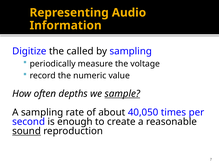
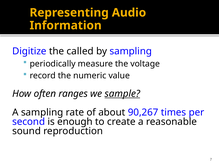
depths: depths -> ranges (73, 94)
40,050: 40,050 -> 90,267 (143, 113)
sound underline: present -> none (27, 131)
